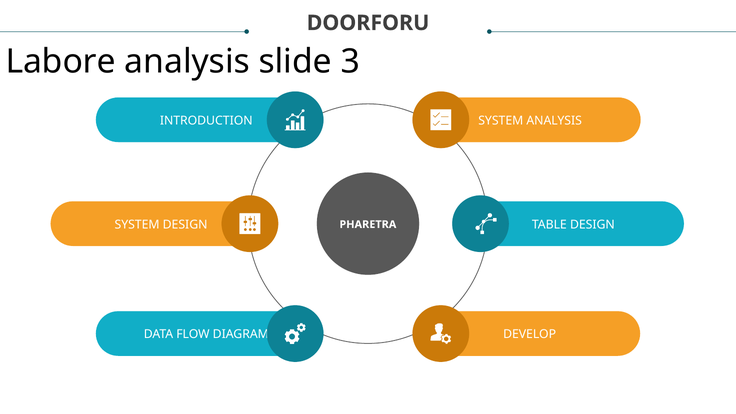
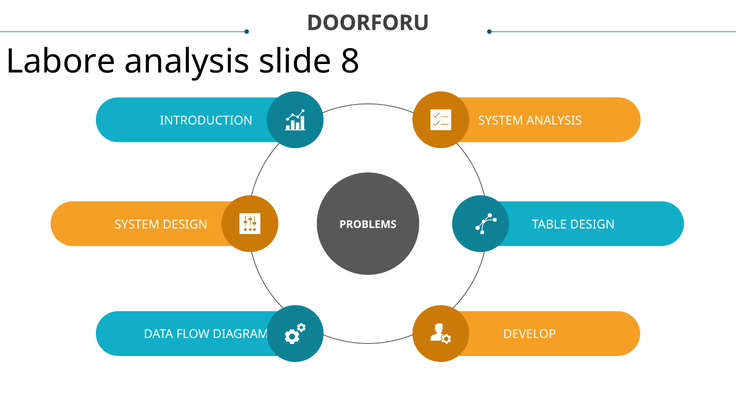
3: 3 -> 8 (350, 62)
PHARETRA: PHARETRA -> PROBLEMS (368, 224)
